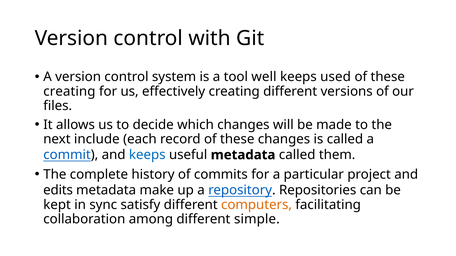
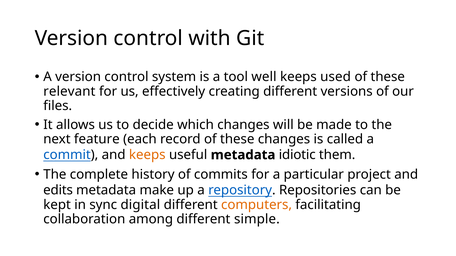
creating: creating -> relevant (69, 91)
include: include -> feature (97, 139)
keeps colour: blue -> orange (147, 155)
metadata called: called -> idiotic (297, 155)
satisfy: satisfy -> digital (140, 205)
